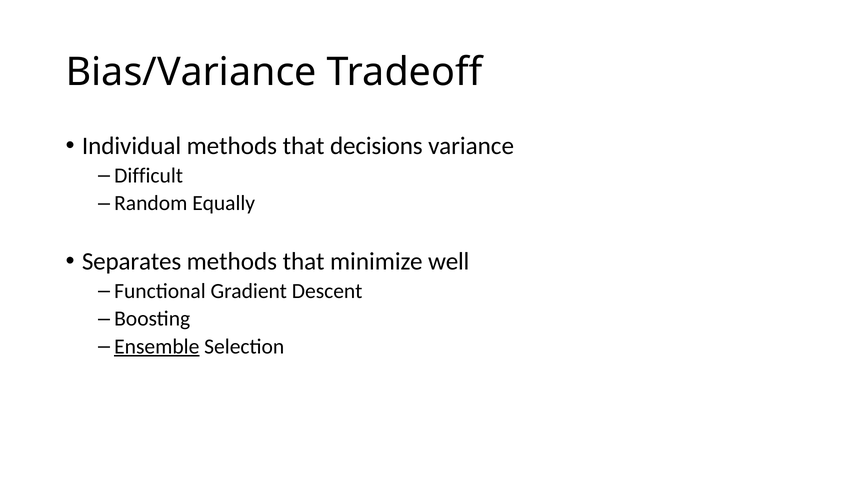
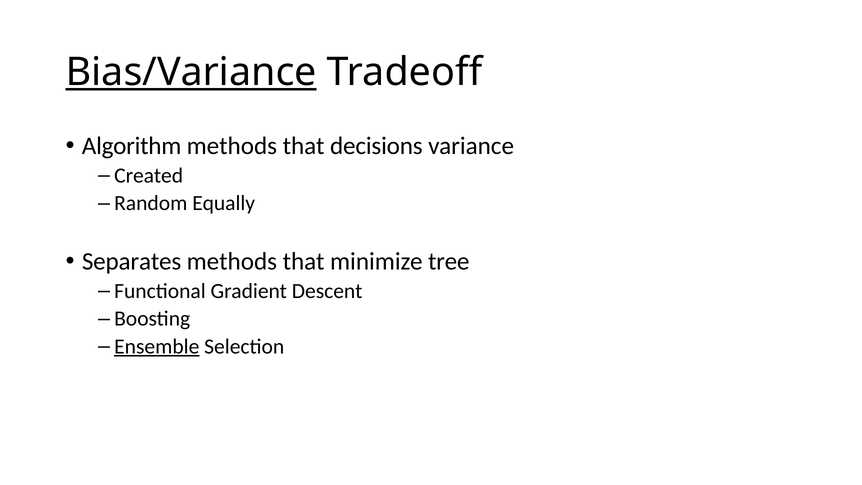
Bias/Variance underline: none -> present (191, 72)
Individual: Individual -> Algorithm (132, 146)
Difficult: Difficult -> Created (149, 175)
well: well -> tree (449, 261)
